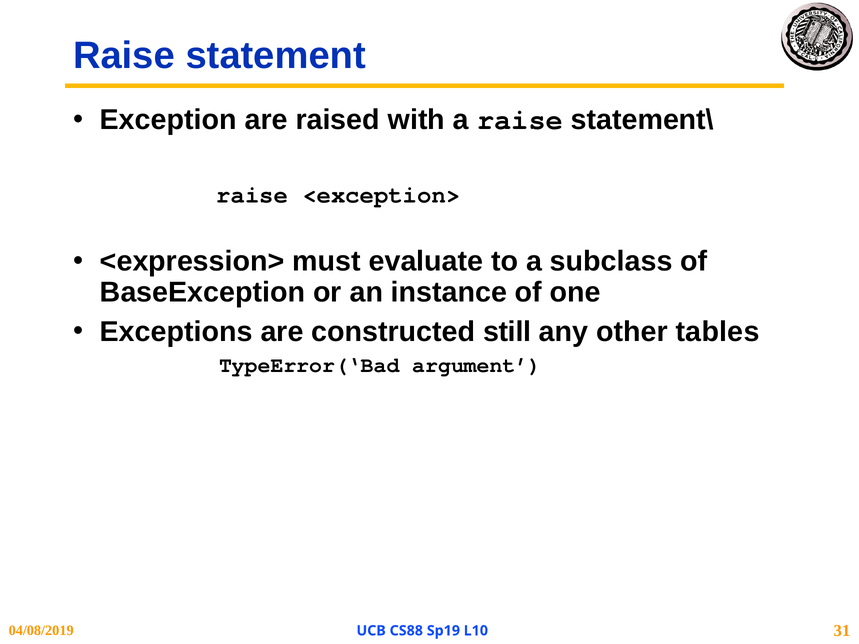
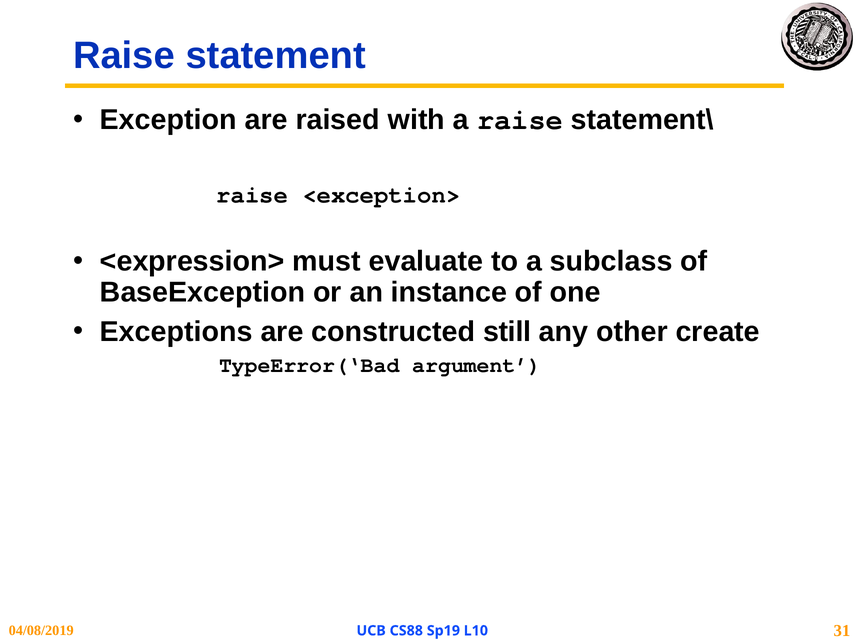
tables: tables -> create (718, 332)
